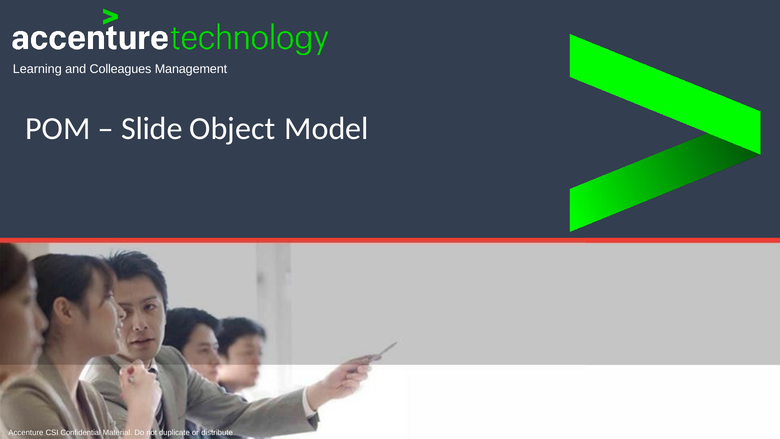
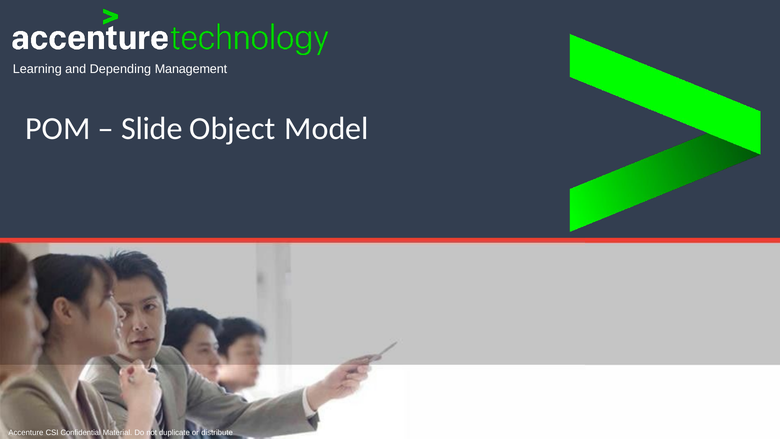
Colleagues: Colleagues -> Depending (120, 69)
